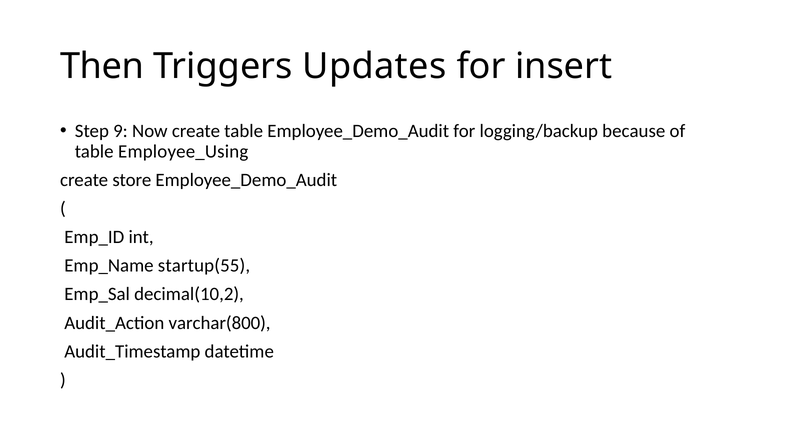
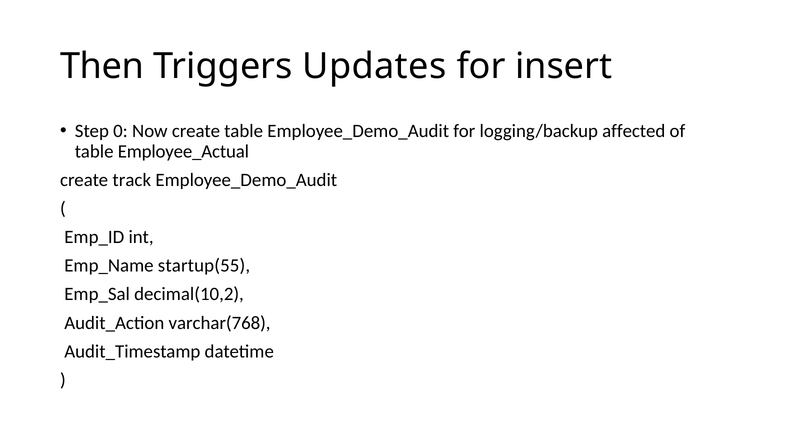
9: 9 -> 0 (120, 131)
because: because -> affected (634, 131)
Employee_Using: Employee_Using -> Employee_Actual (183, 151)
store: store -> track (132, 180)
varchar(800: varchar(800 -> varchar(768 (220, 323)
